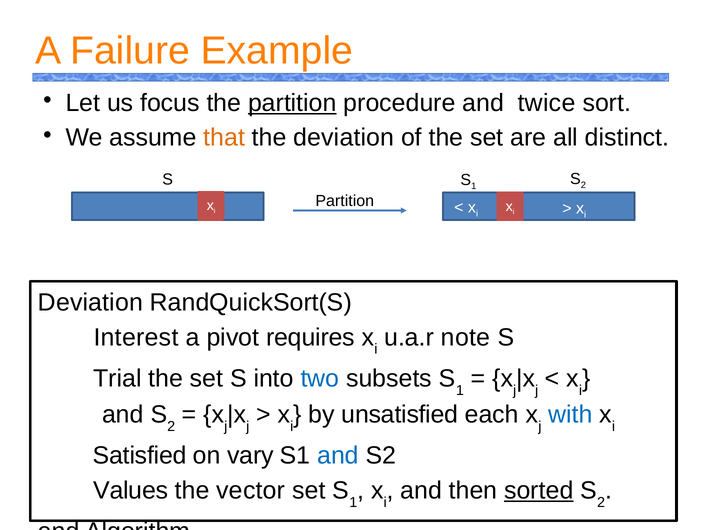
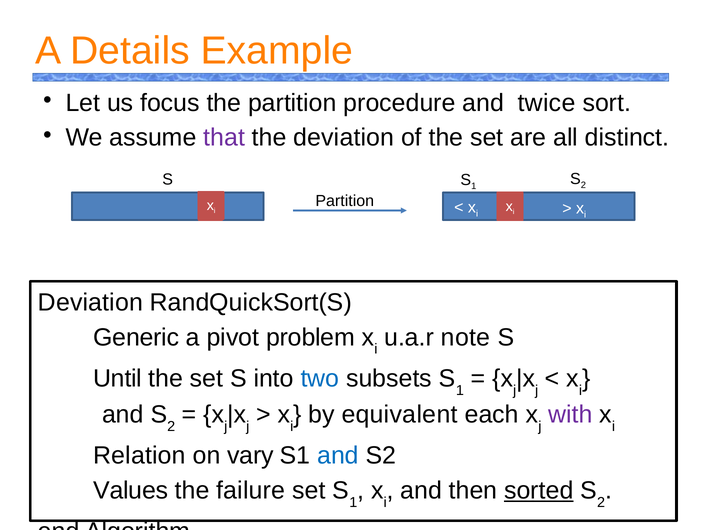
Failure: Failure -> Details (130, 51)
partition underline: present -> none (292, 103)
that colour: orange -> purple (224, 138)
Interest: Interest -> Generic (136, 338)
requires: requires -> problem (311, 338)
Trial: Trial -> Until (118, 379)
unsatisfied: unsatisfied -> equivalent (400, 415)
with colour: blue -> purple (570, 415)
Satisfied: Satisfied -> Relation (140, 456)
vector: vector -> failure (251, 491)
